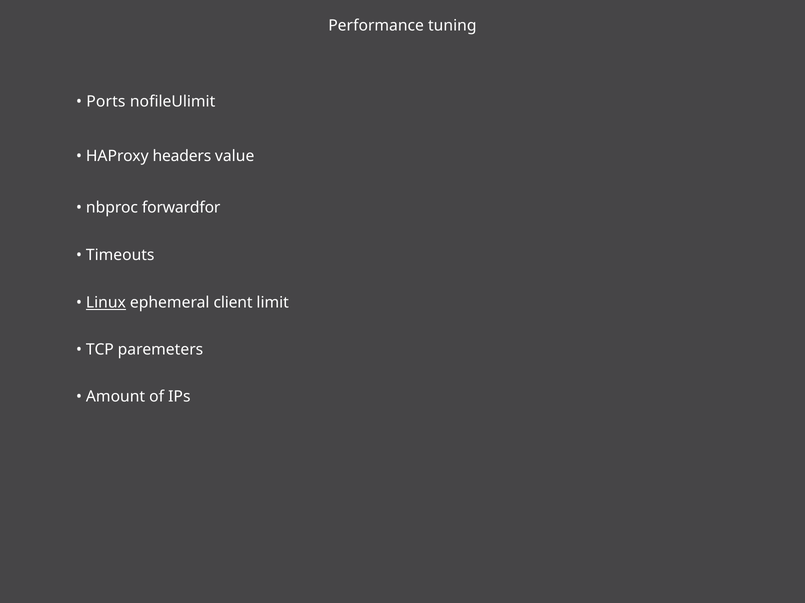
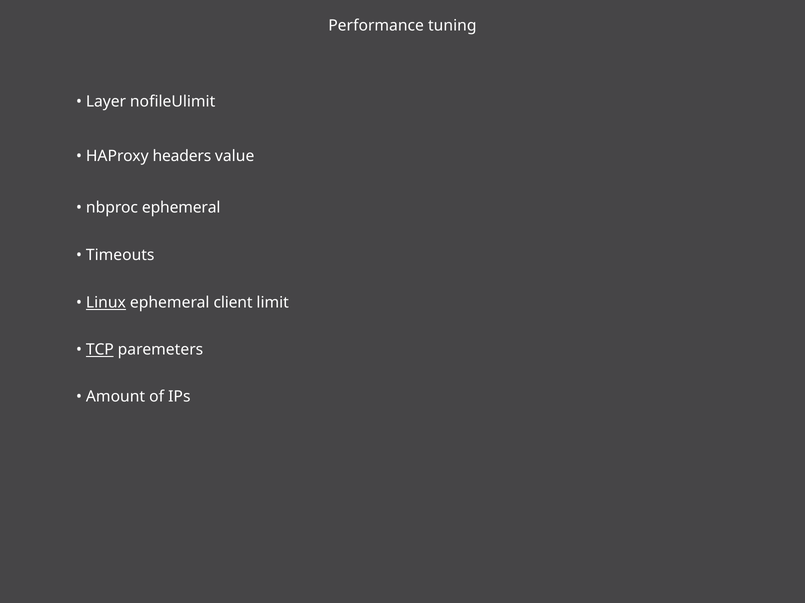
Ports: Ports -> Layer (106, 102)
nbproc forwardfor: forwardfor -> ephemeral (181, 208)
TCP underline: none -> present (100, 350)
